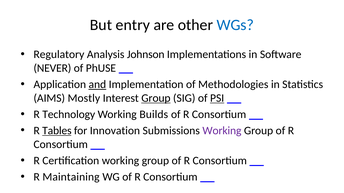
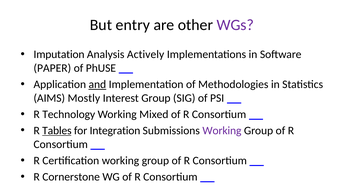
WGs colour: blue -> purple (235, 25)
Regulatory: Regulatory -> Imputation (59, 55)
Johnson: Johnson -> Actively (146, 55)
NEVER: NEVER -> PAPER (52, 68)
Group underline: present -> none (156, 98)
PSI underline: present -> none (217, 98)
Builds: Builds -> Mixed (154, 115)
Innovation: Innovation -> Integration (115, 131)
Maintaining: Maintaining -> Cornerstone (71, 177)
